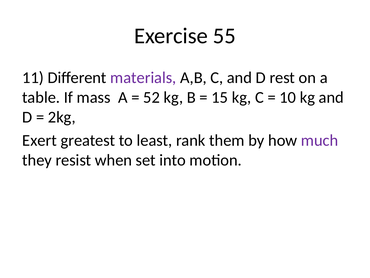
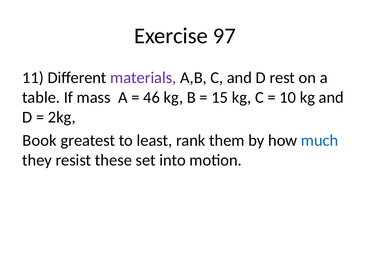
55: 55 -> 97 (224, 36)
52: 52 -> 46 (152, 97)
Exert: Exert -> Book (40, 140)
much colour: purple -> blue (320, 140)
when: when -> these (113, 160)
